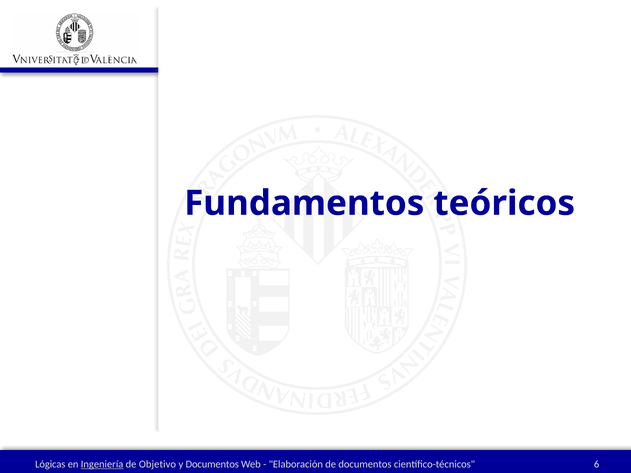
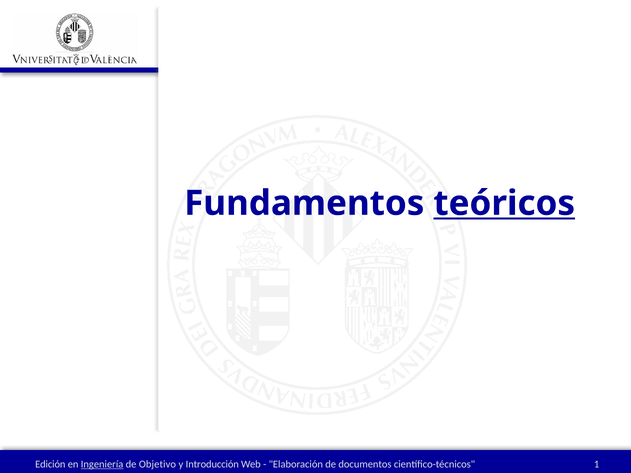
teóricos underline: none -> present (504, 203)
Lógicas: Lógicas -> Edición (50, 464)
y Documentos: Documentos -> Introducción (212, 464)
6: 6 -> 1 (597, 464)
